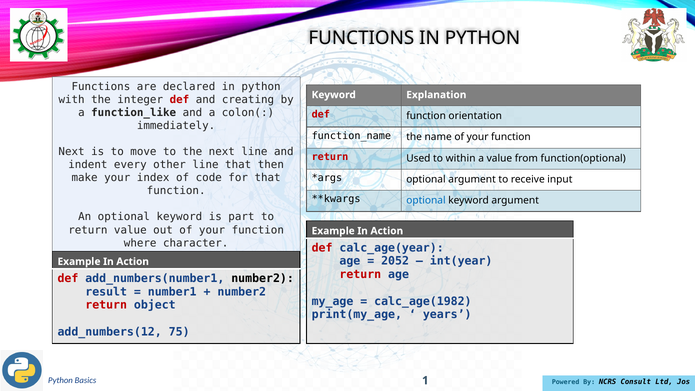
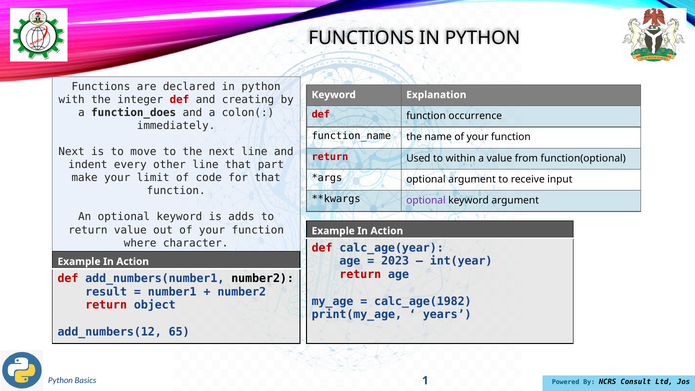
function_like: function_like -> function_does (134, 113)
orientation: orientation -> occurrence (475, 116)
then: then -> part (271, 165)
index: index -> limit (153, 178)
optional colour: blue -> purple (426, 200)
part: part -> adds (241, 217)
2052: 2052 -> 2023 (395, 261)
75: 75 -> 65 (179, 332)
